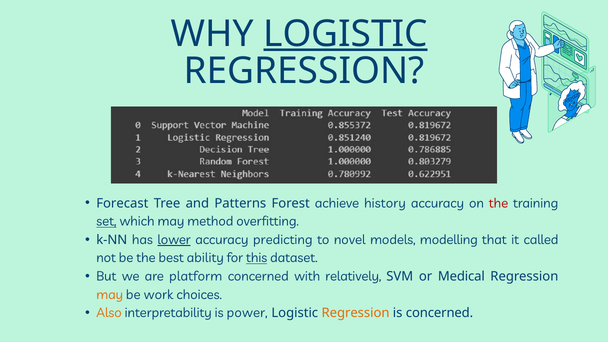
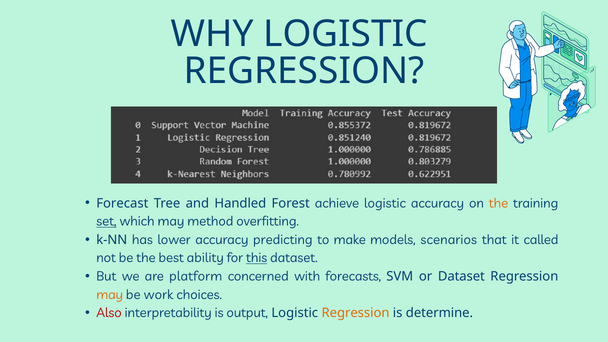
LOGISTIC underline: present -> none (345, 34)
Patterns: Patterns -> Handled (240, 203)
achieve history: history -> logistic (385, 203)
the colour: red -> orange (498, 203)
lower underline: present -> none (174, 240)
novel: novel -> make (350, 240)
modelling: modelling -> scenarios (449, 240)
relatively: relatively -> forecasts (353, 276)
or Medical: Medical -> Dataset (461, 276)
Also colour: orange -> red (109, 313)
power: power -> output (247, 313)
is concerned: concerned -> determine (439, 313)
